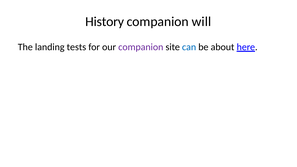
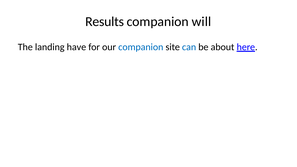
History: History -> Results (105, 22)
tests: tests -> have (76, 47)
companion colour: purple -> blue (141, 47)
